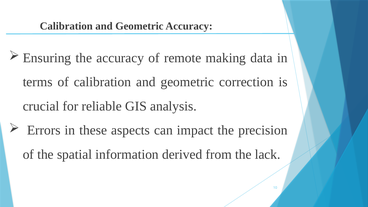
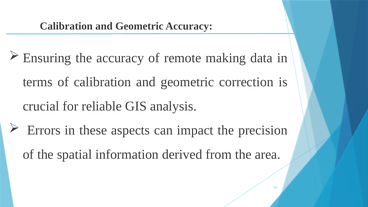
lack: lack -> area (268, 154)
